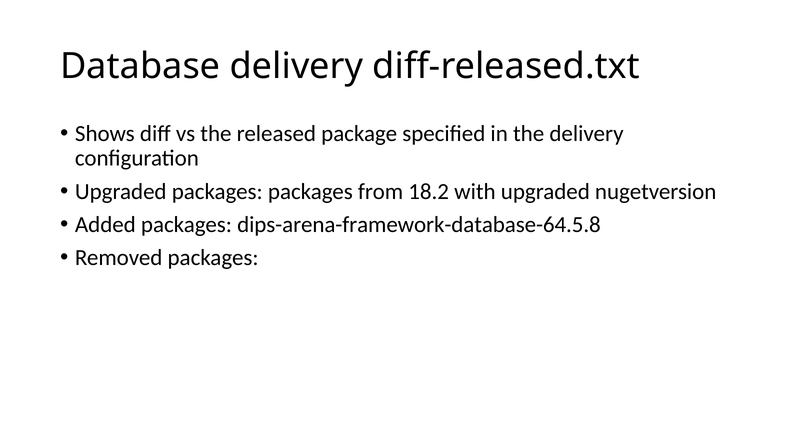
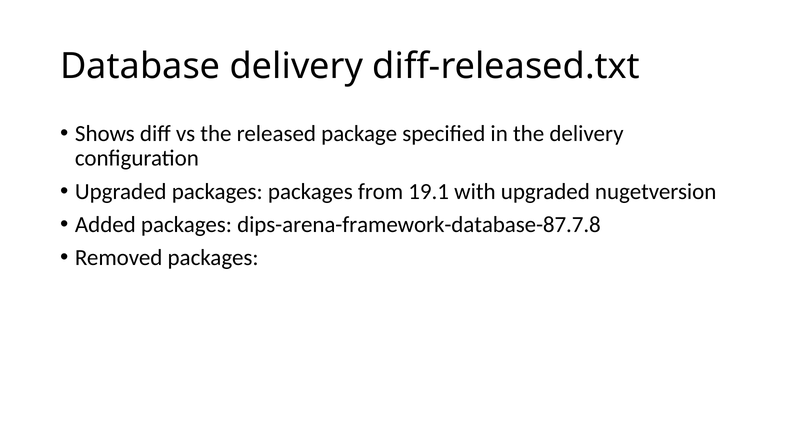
18.2: 18.2 -> 19.1 (429, 191)
dips-arena-framework-database-64.5.8: dips-arena-framework-database-64.5.8 -> dips-arena-framework-database-87.7.8 (419, 224)
